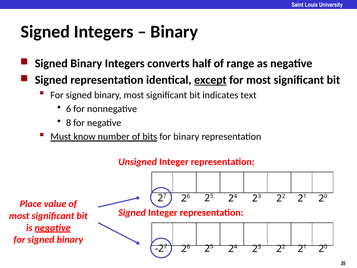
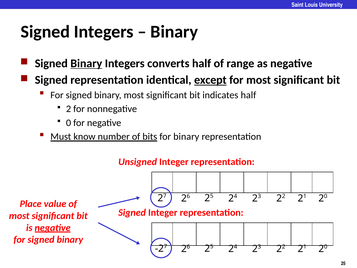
Binary underline: none -> present (86, 63)
indicates text: text -> half (248, 95)
6: 6 -> 2 (69, 109)
8: 8 -> 0 (69, 123)
